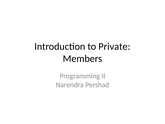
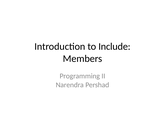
Private: Private -> Include (114, 46)
